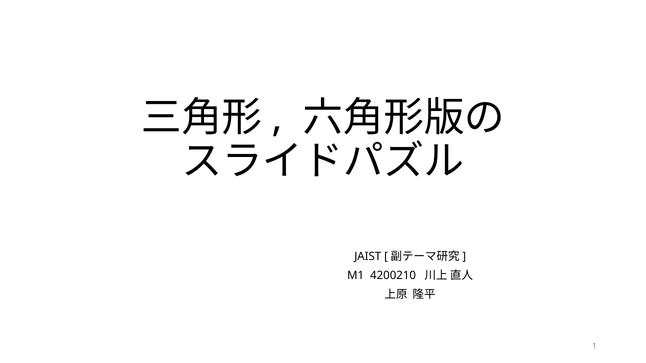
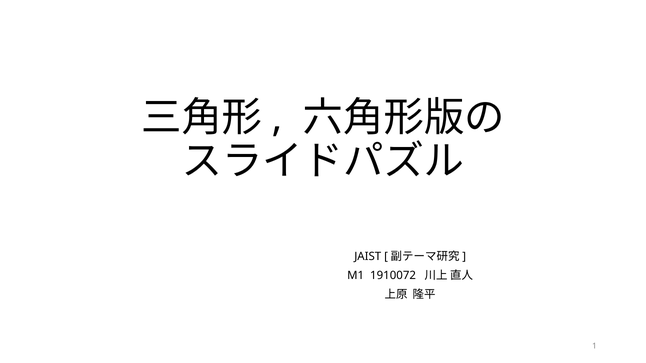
4200210: 4200210 -> 1910072 (393, 276)
